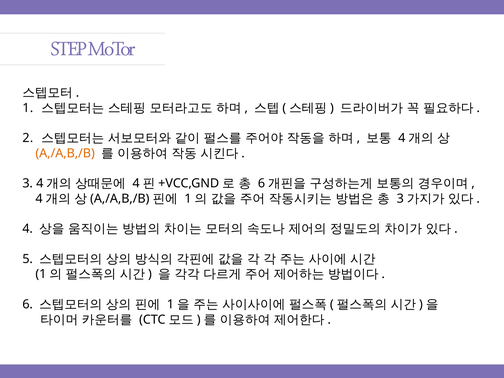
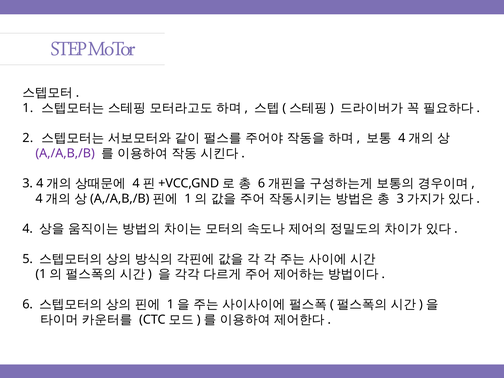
A,/A,B,/B colour: orange -> purple (65, 153)
